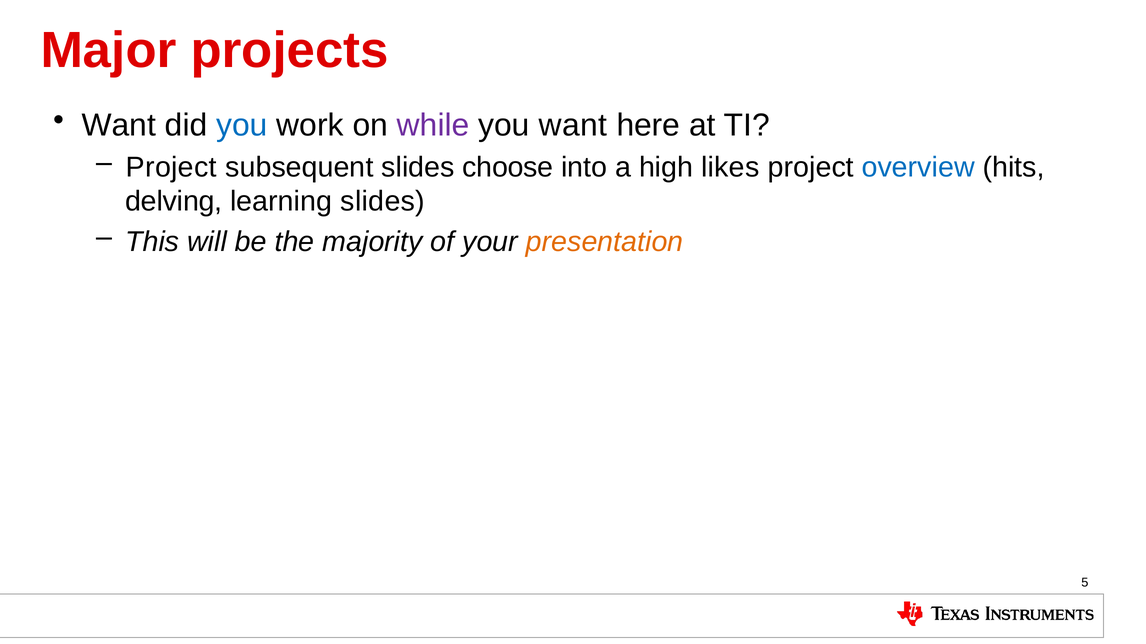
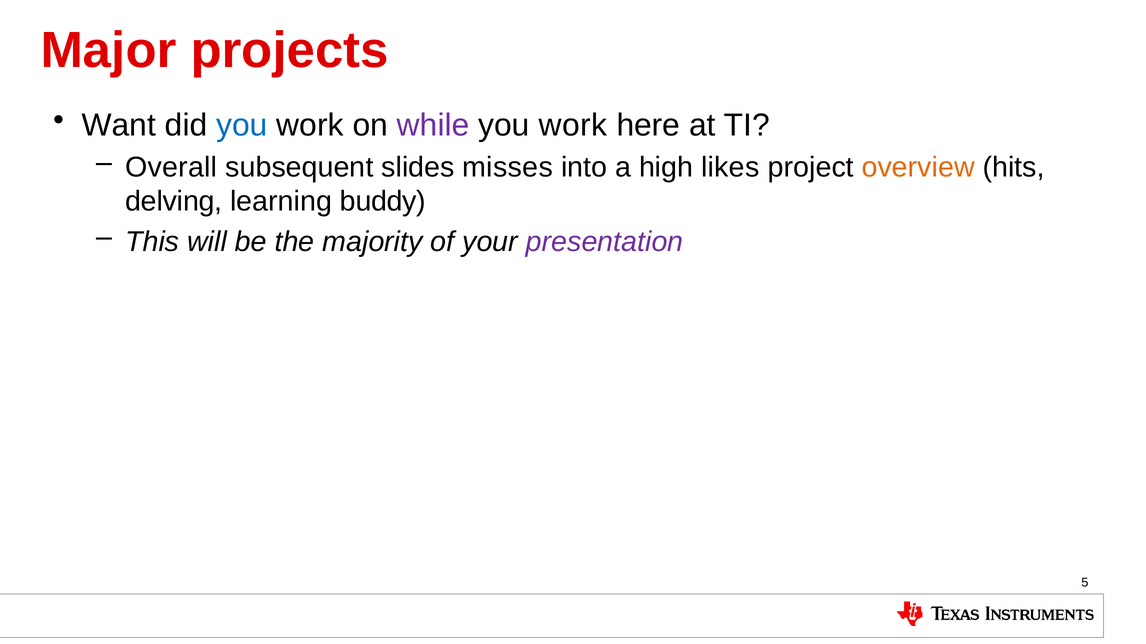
want: want -> work (573, 126)
Project: Project -> Overall (171, 167)
choose: choose -> misses (508, 167)
overview colour: blue -> orange (918, 167)
learning slides: slides -> buddy (383, 202)
presentation colour: orange -> purple (605, 242)
